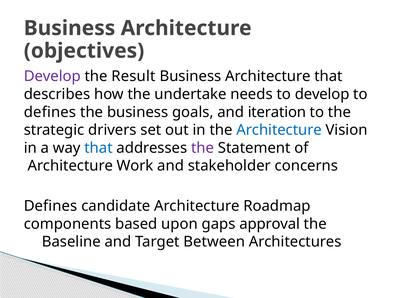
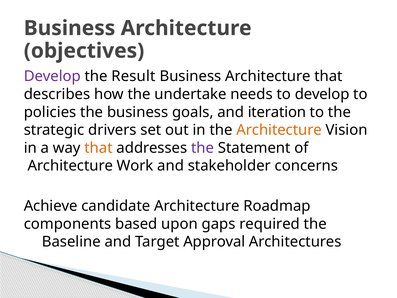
defines: defines -> policies (50, 112)
Architecture colour: blue -> orange (279, 130)
that colour: blue -> orange (99, 148)
Defines: Defines -> Achieve (51, 206)
approval: approval -> required (270, 224)
Between: Between -> Approval (214, 242)
